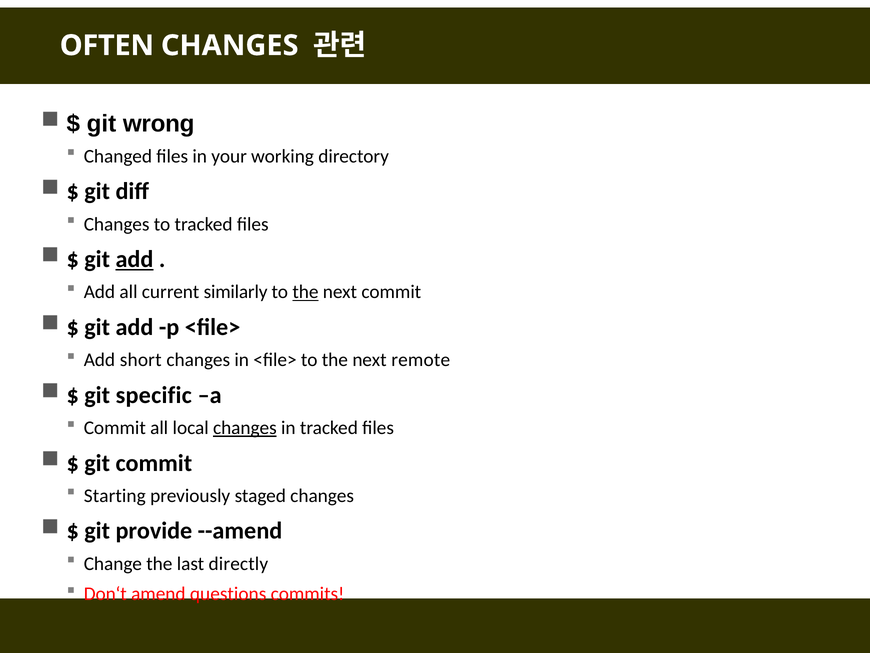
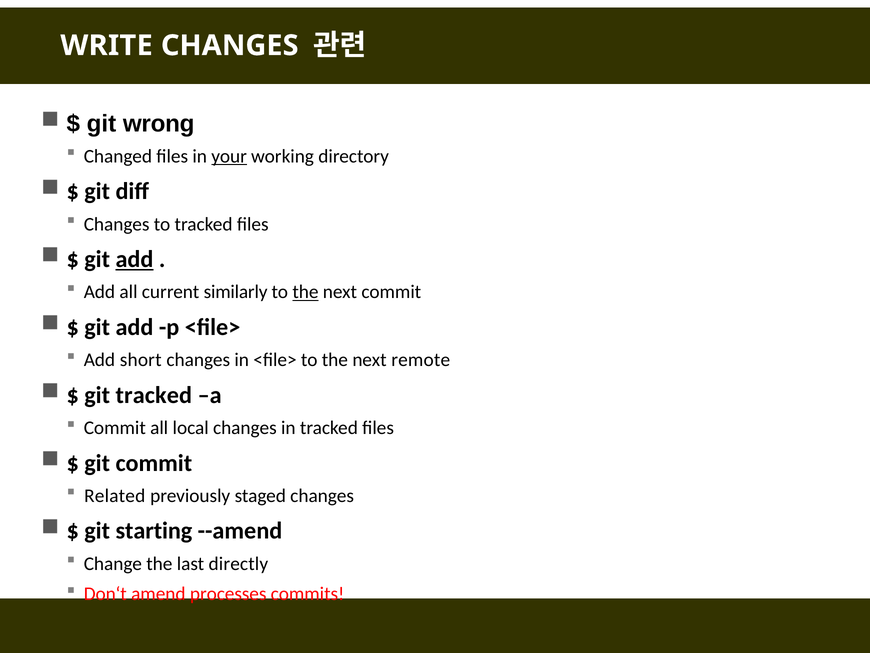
OFTEN: OFTEN -> WRITE (107, 46)
your underline: none -> present (229, 156)
git specific: specific -> tracked (154, 395)
changes underline: present -> none (245, 428)
Starting: Starting -> Related (115, 495)
provide: provide -> starting (154, 531)
questions: questions -> processes (228, 593)
